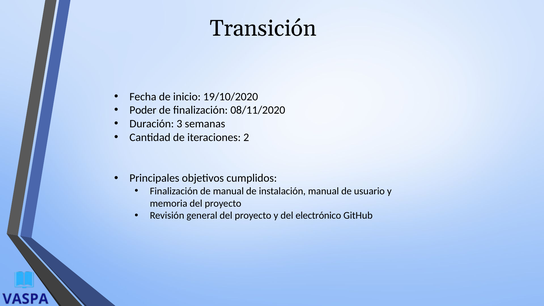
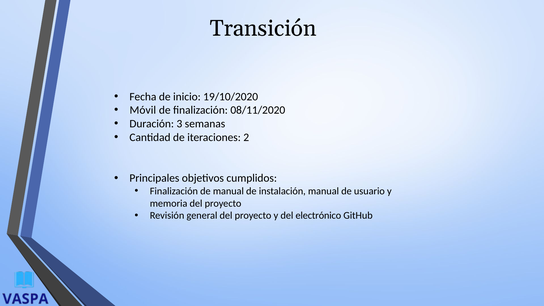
Poder: Poder -> Móvil (143, 110)
